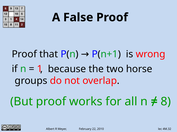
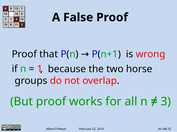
8: 8 -> 3 (166, 102)
